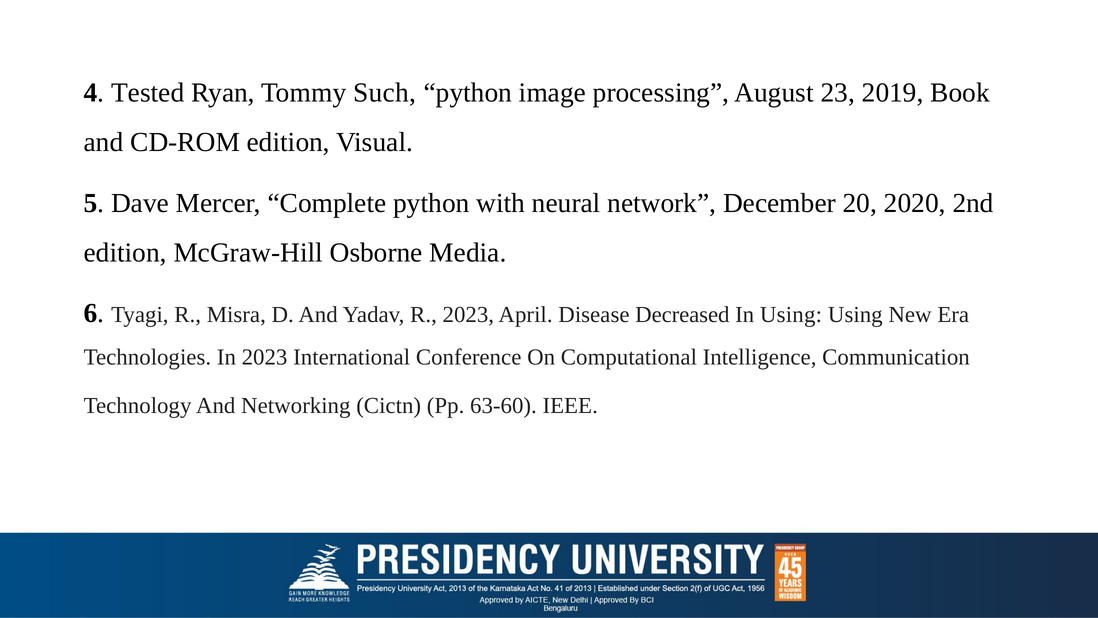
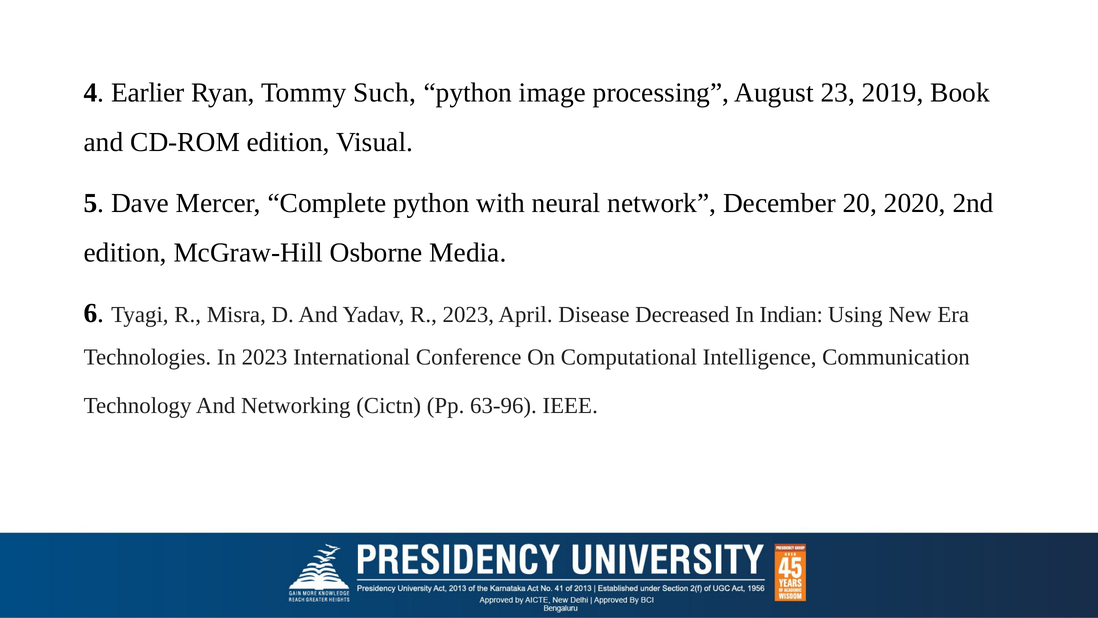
Tested: Tested -> Earlier (148, 93)
In Using: Using -> Indian (791, 315)
63-60: 63-60 -> 63-96 (503, 405)
